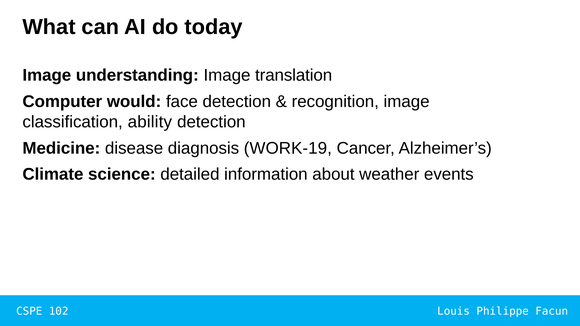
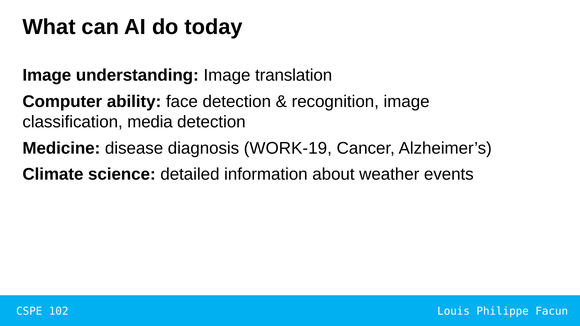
would: would -> ability (134, 102)
ability: ability -> media (150, 122)
